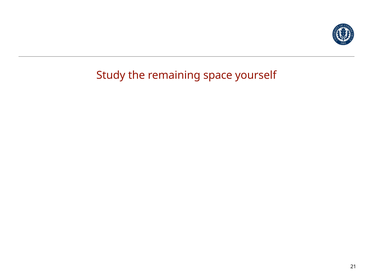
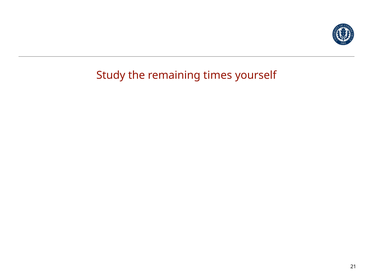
space: space -> times (218, 75)
